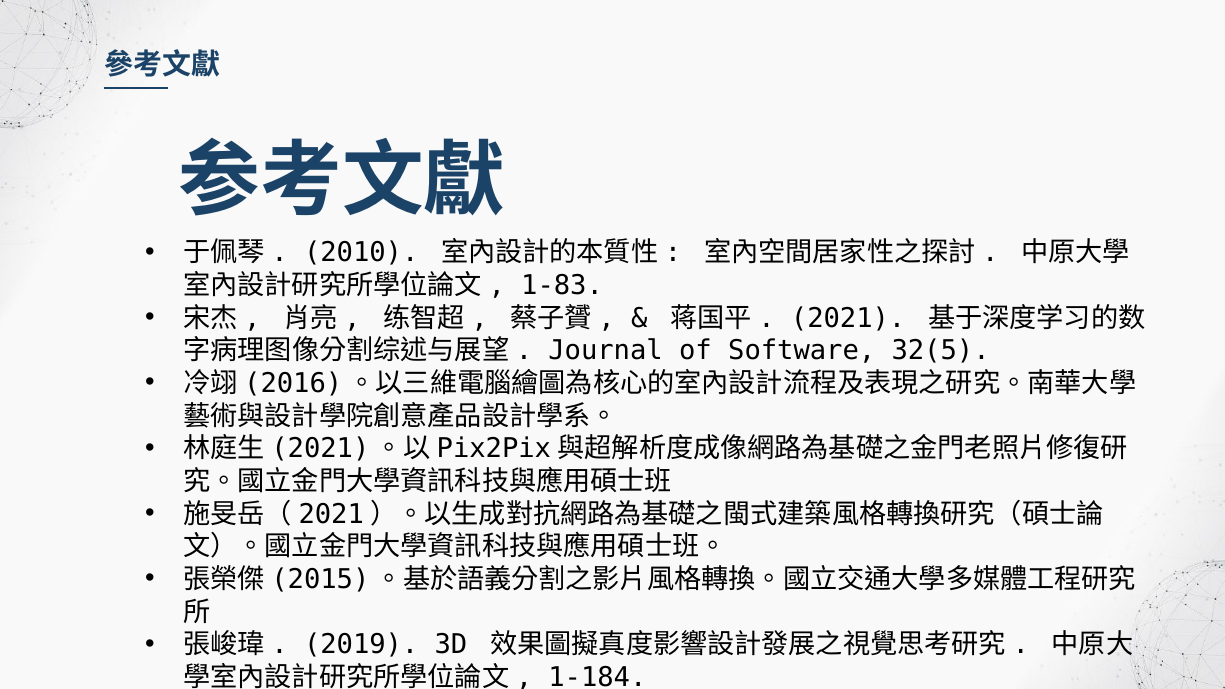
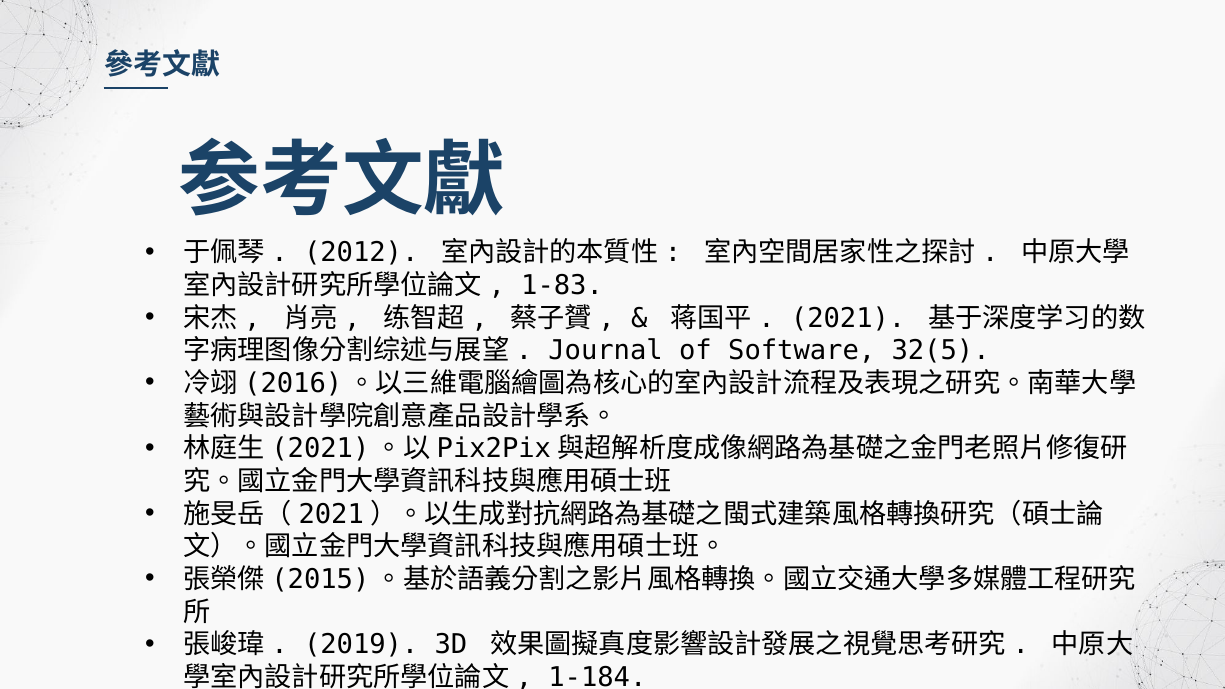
2010: 2010 -> 2012 (361, 253)
